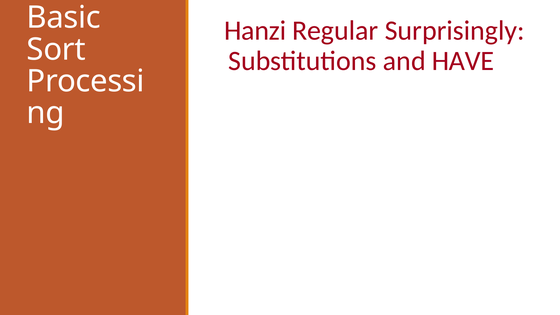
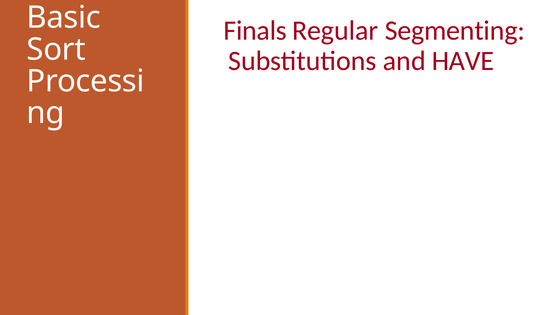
Hanzi: Hanzi -> Finals (255, 31)
Surprisingly: Surprisingly -> Segmenting (455, 31)
